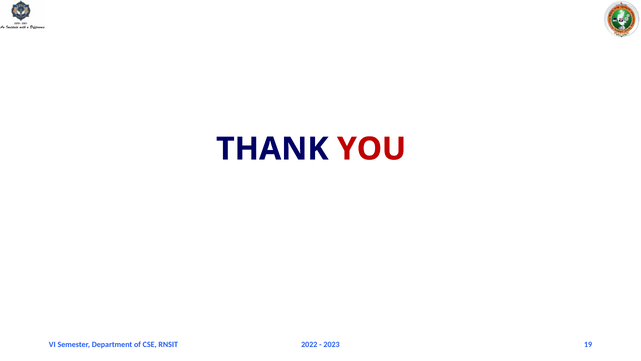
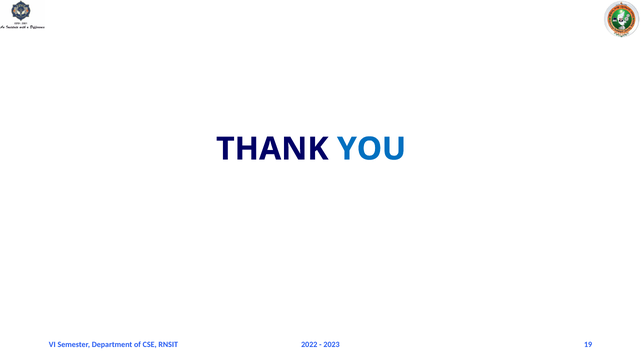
YOU colour: red -> blue (372, 149)
